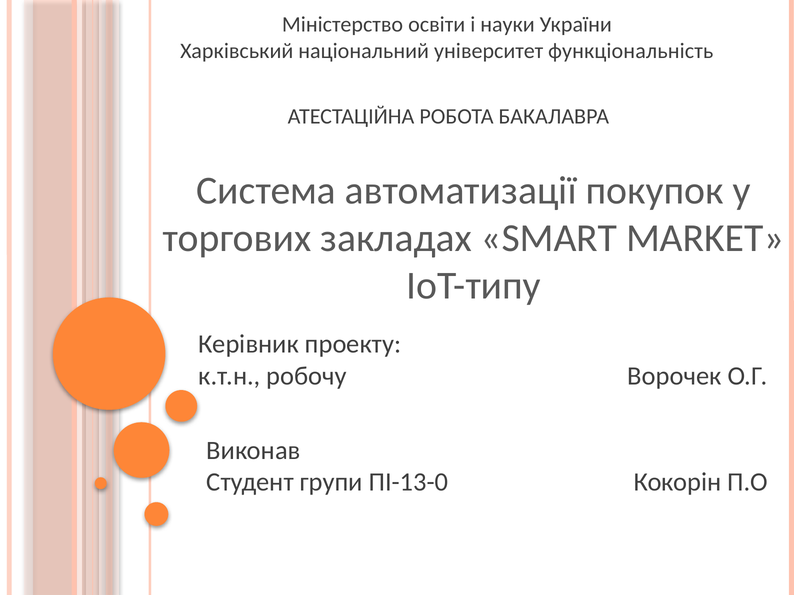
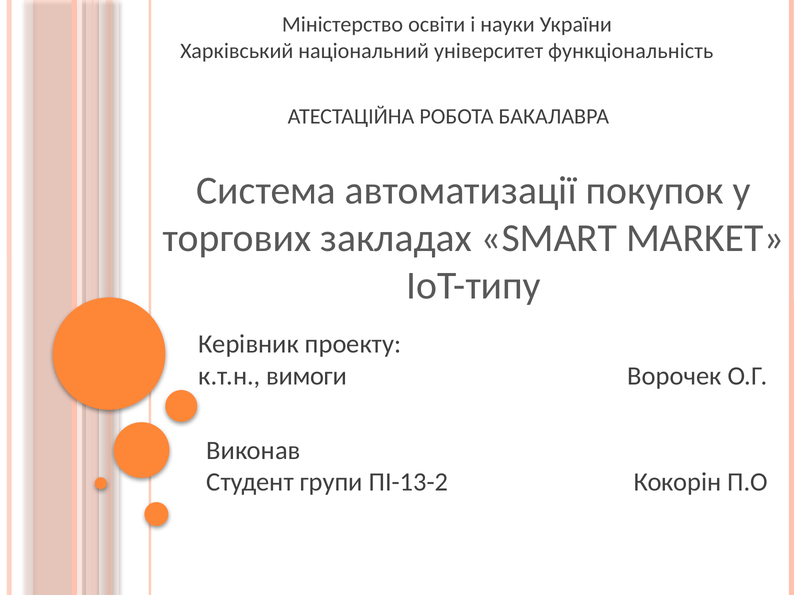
робочу: робочу -> вимоги (307, 376)
ПІ-13-0: ПІ-13-0 -> ПІ-13-2 (408, 482)
